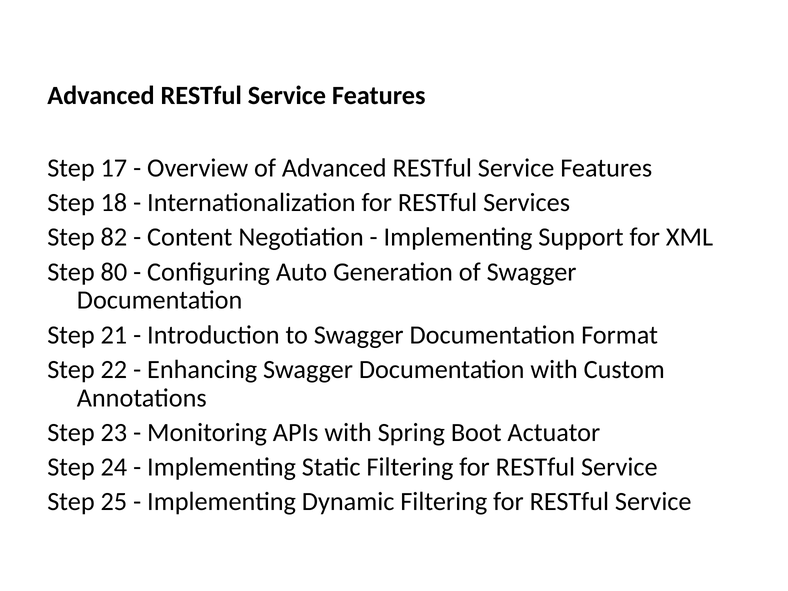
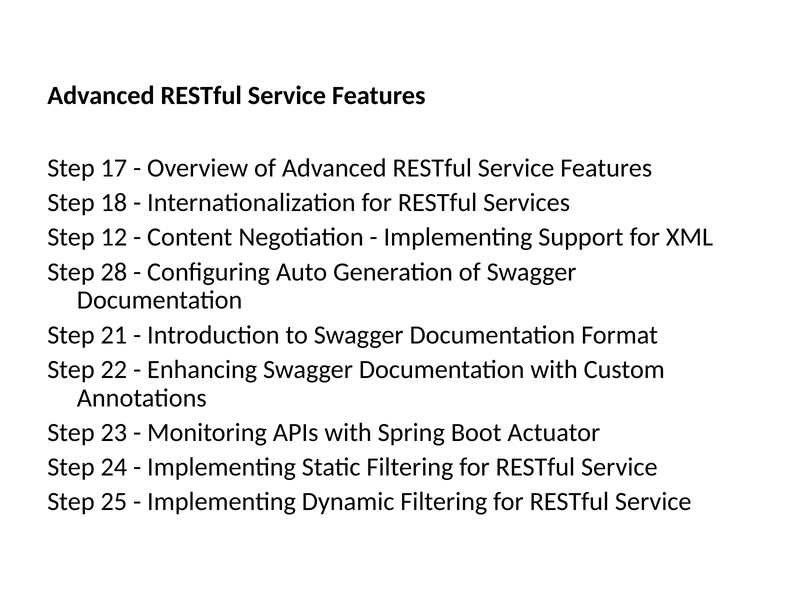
82: 82 -> 12 (114, 237)
80: 80 -> 28 (114, 272)
